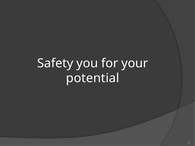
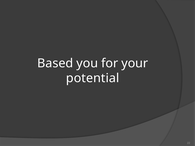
Safety: Safety -> Based (55, 63)
